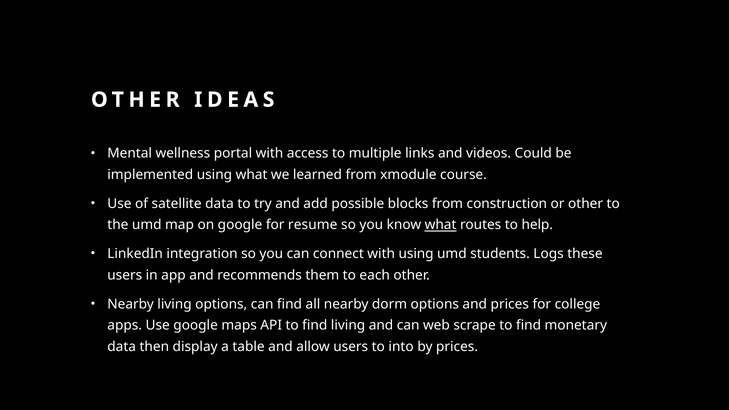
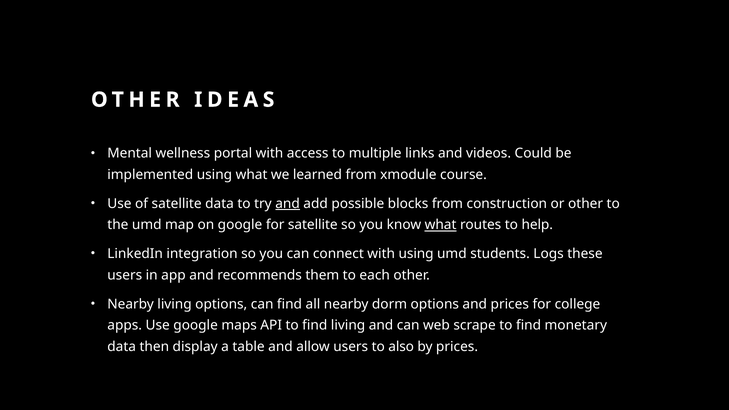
and underline: none -> present (288, 204)
for resume: resume -> satellite (313, 225)
into: into -> also (401, 347)
